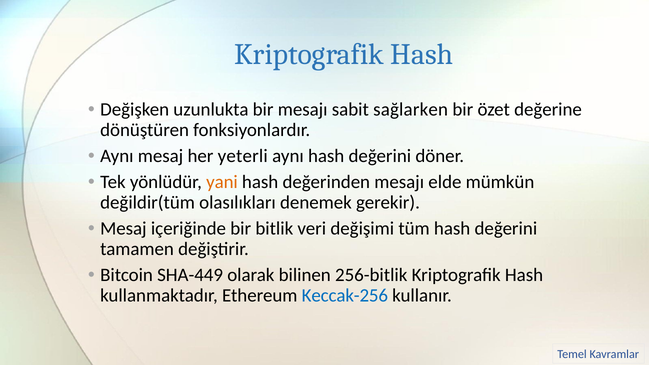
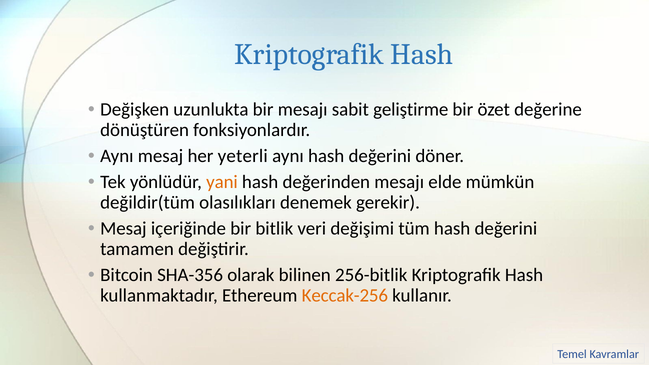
sağlarken: sağlarken -> geliştirme (411, 110)
SHA-449: SHA-449 -> SHA-356 (190, 275)
Keccak-256 colour: blue -> orange (345, 296)
